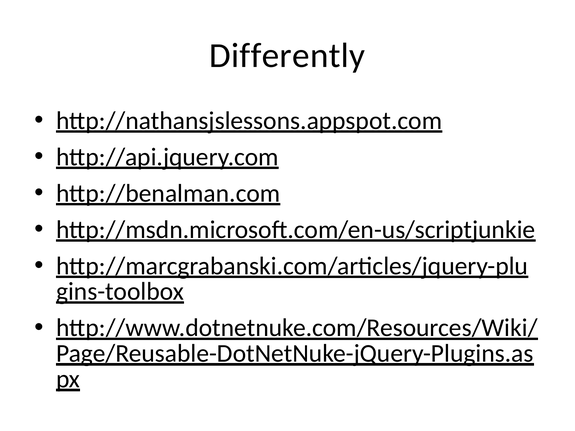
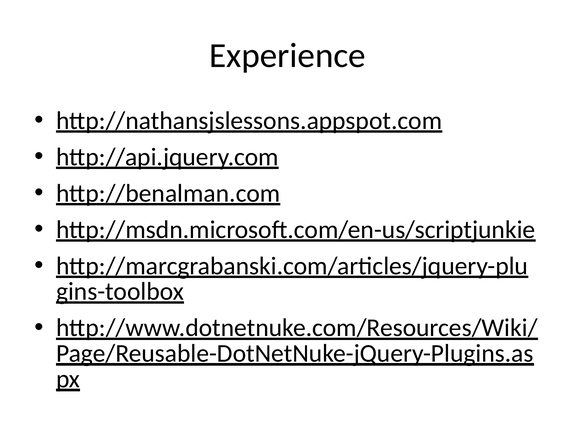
Differently: Differently -> Experience (287, 56)
